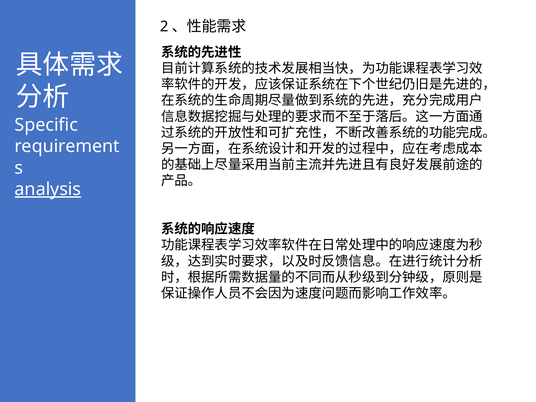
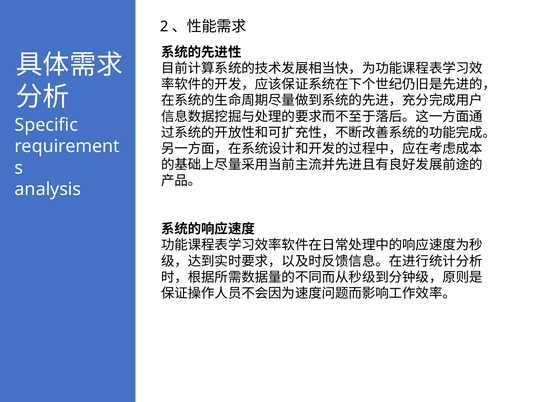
analysis underline: present -> none (48, 189)
